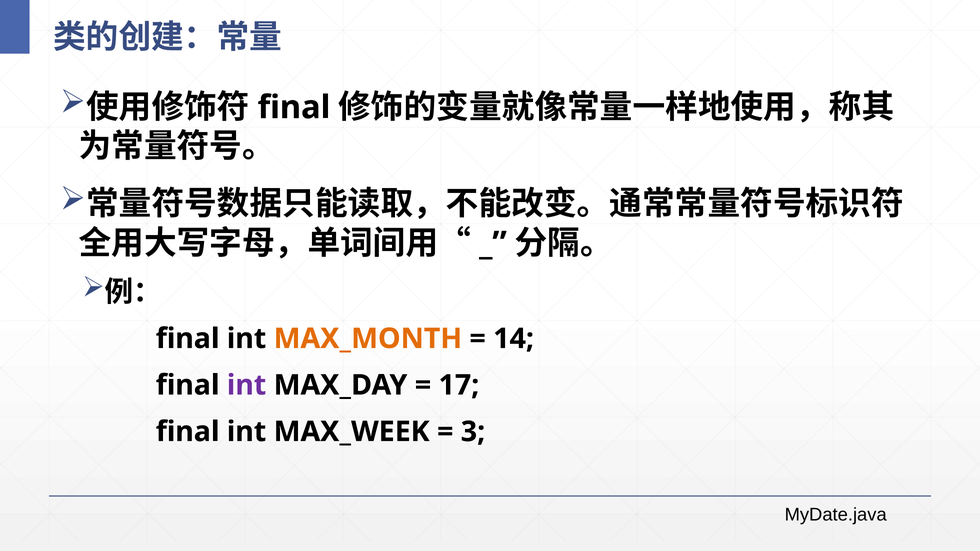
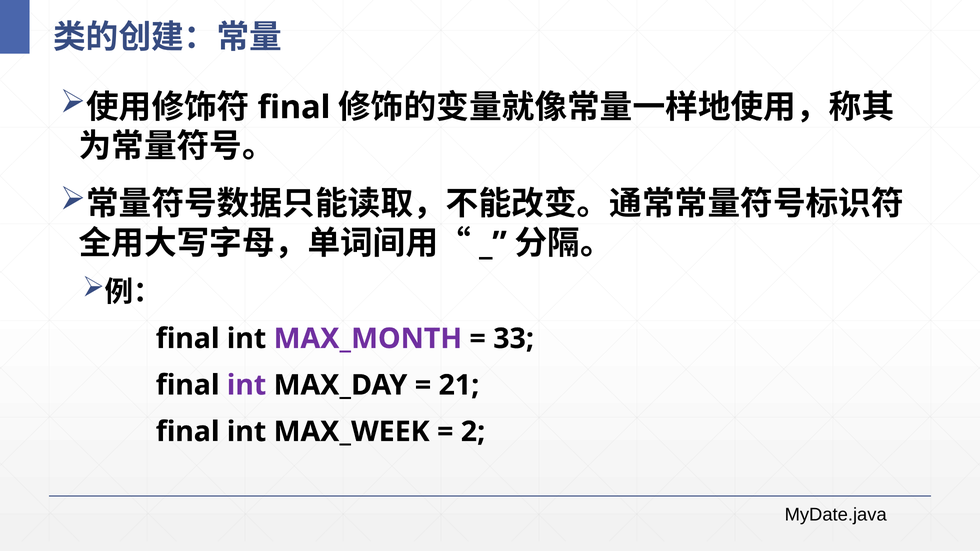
MAX_MONTH colour: orange -> purple (368, 339)
14: 14 -> 33 (514, 339)
17: 17 -> 21 (459, 385)
3: 3 -> 2 (473, 432)
